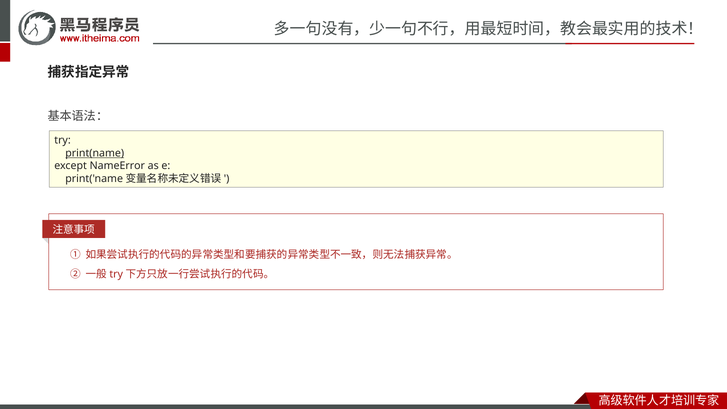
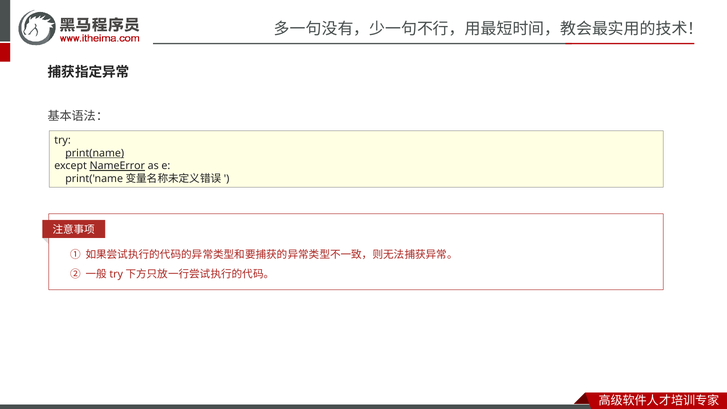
NameError underline: none -> present (117, 166)
